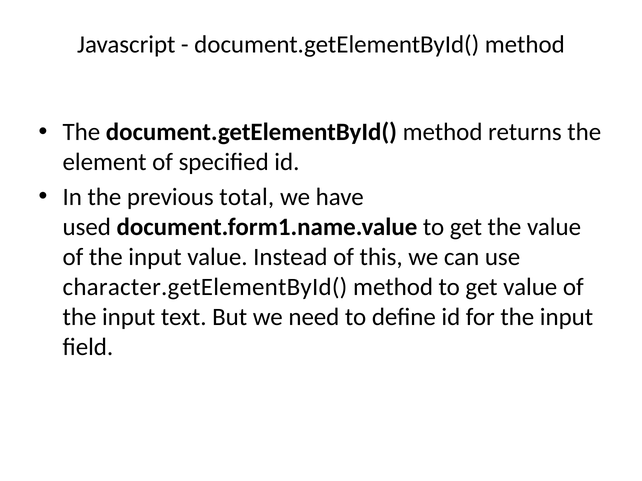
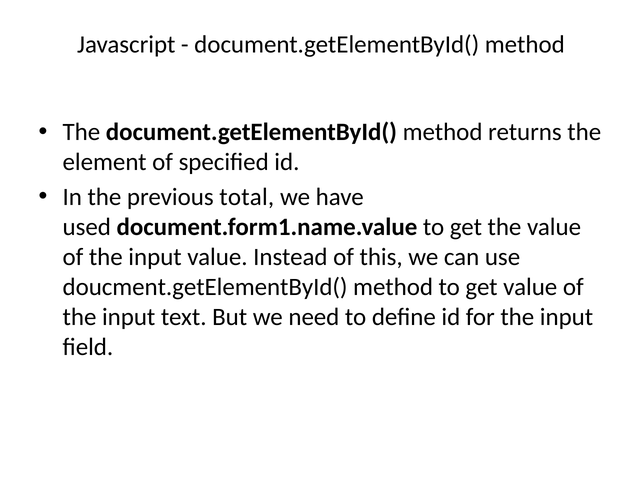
character.getElementById(: character.getElementById( -> doucment.getElementById( (205, 287)
